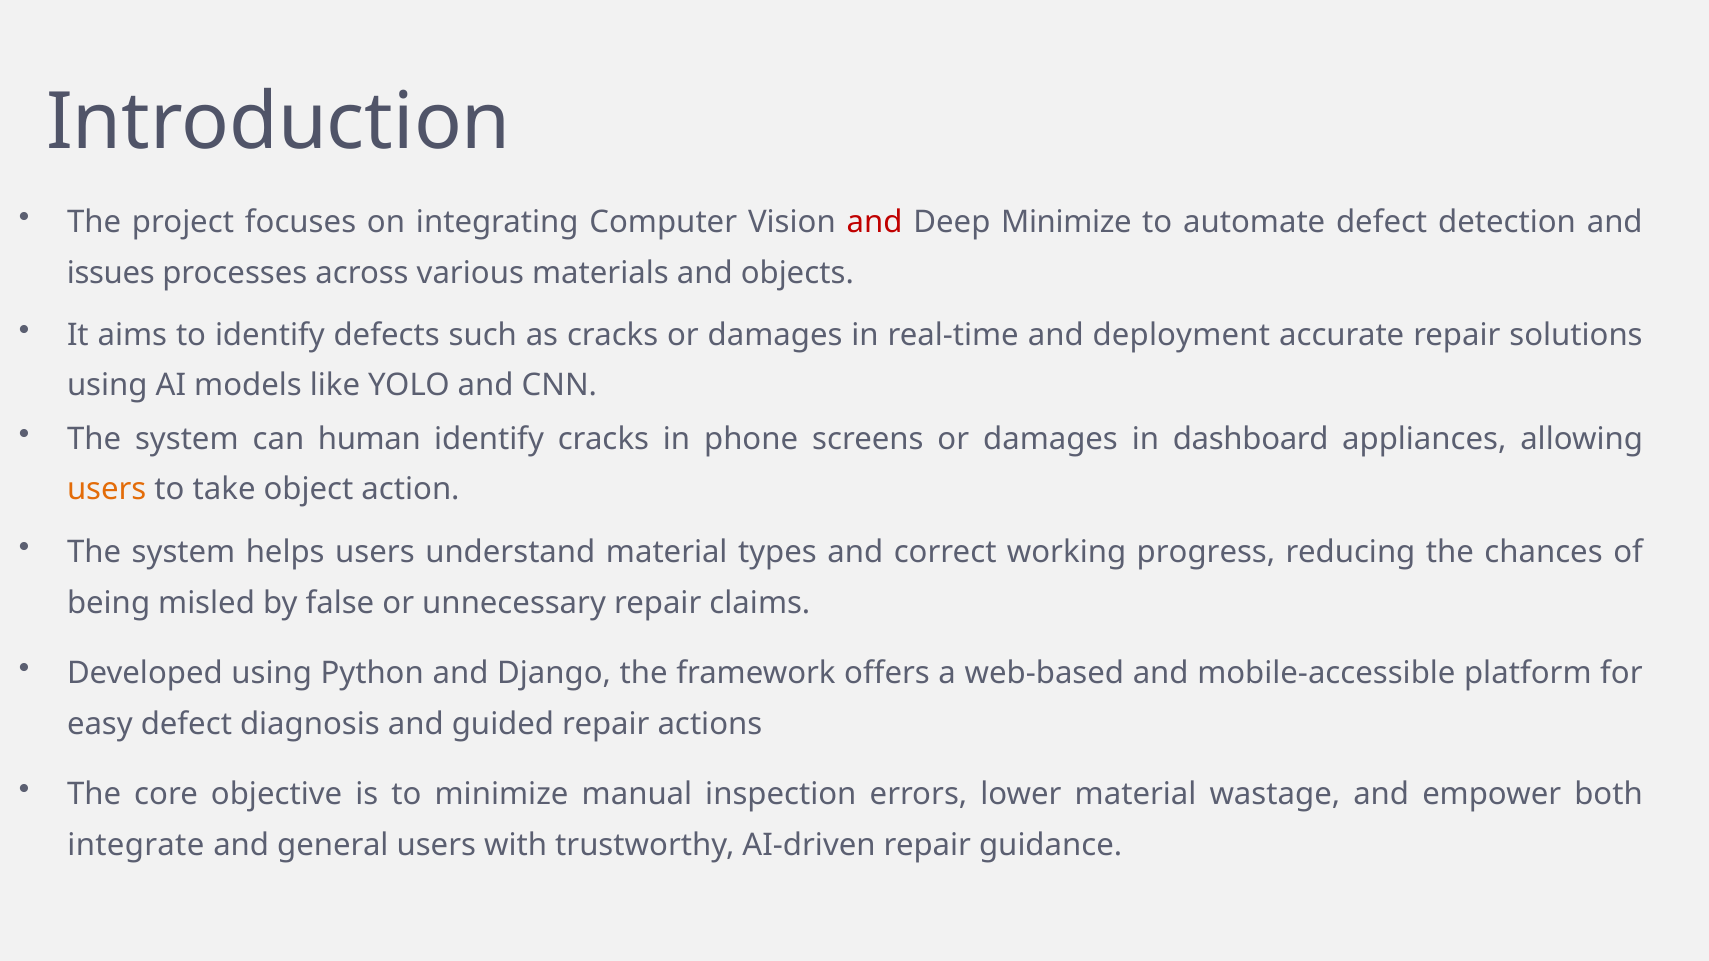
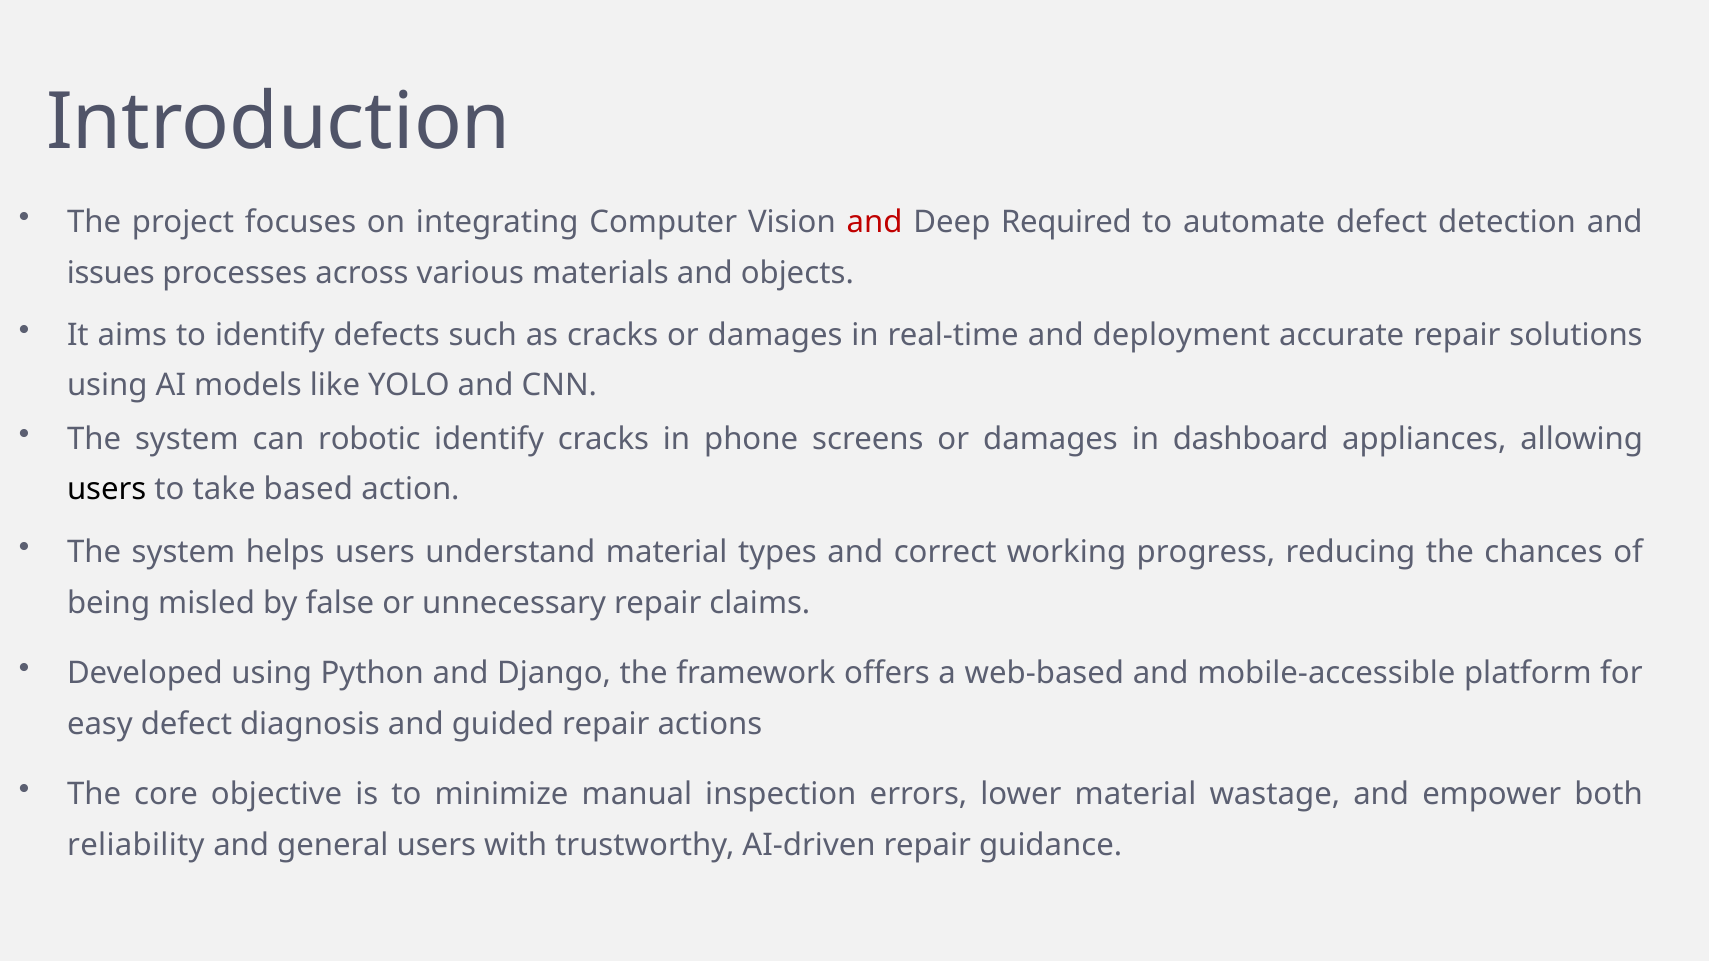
Deep Minimize: Minimize -> Required (1066, 222)
human: human -> robotic (369, 439)
users colour: orange -> black (107, 490)
object: object -> based (308, 490)
integrate: integrate -> reliability (136, 846)
